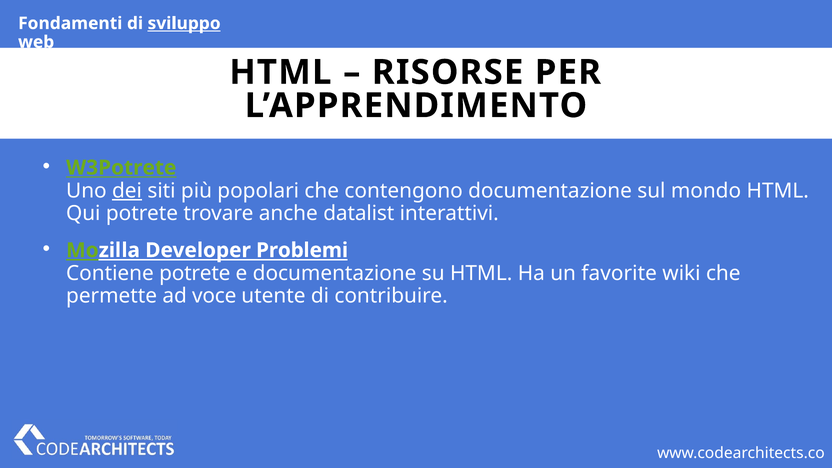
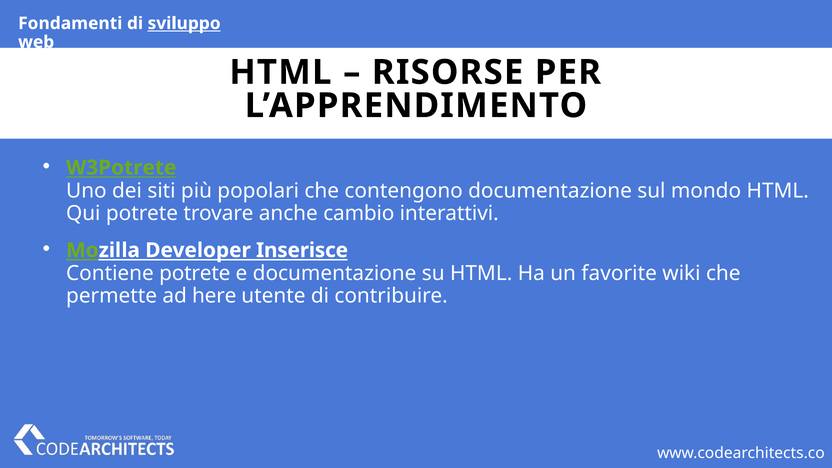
dei underline: present -> none (127, 191)
datalist: datalist -> cambio (359, 213)
Problemi: Problemi -> Inserisce (302, 250)
voce: voce -> here (214, 296)
